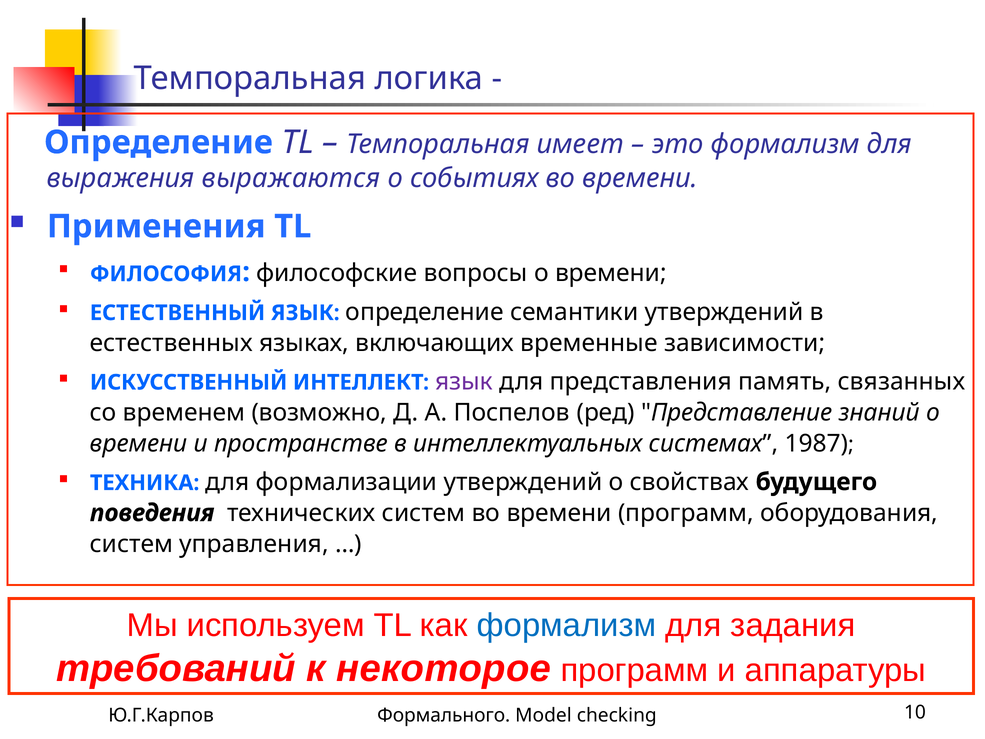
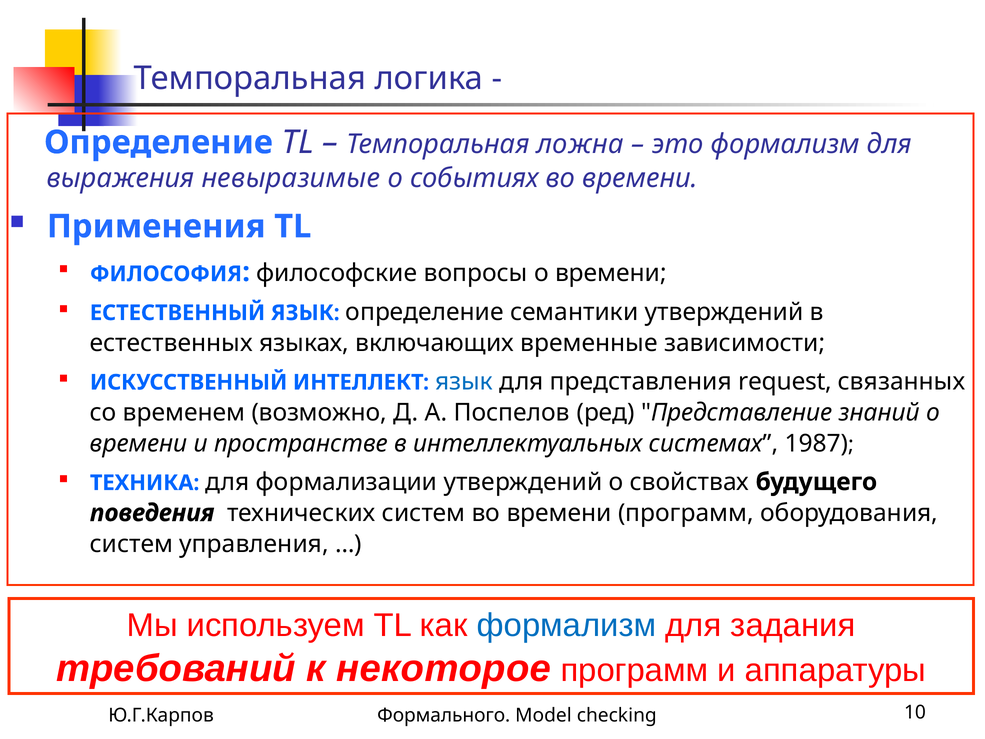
имеет: имеет -> ложна (580, 144)
выражаются: выражаются -> невыразимые (291, 178)
язык colour: purple -> blue (464, 381)
память: память -> request (785, 381)
